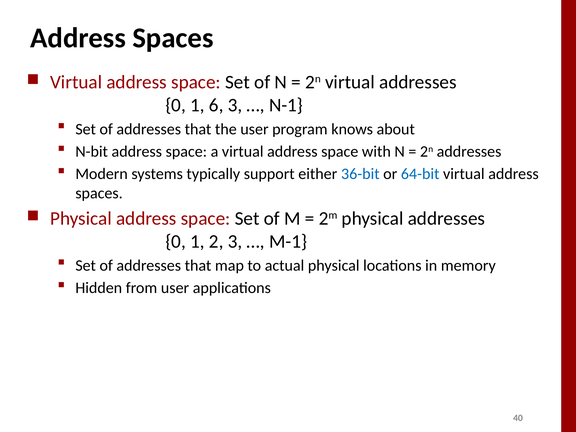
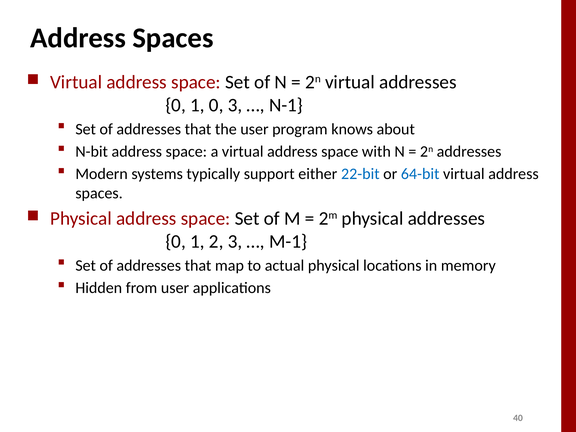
1 6: 6 -> 0 (216, 105)
36-bit: 36-bit -> 22-bit (360, 174)
